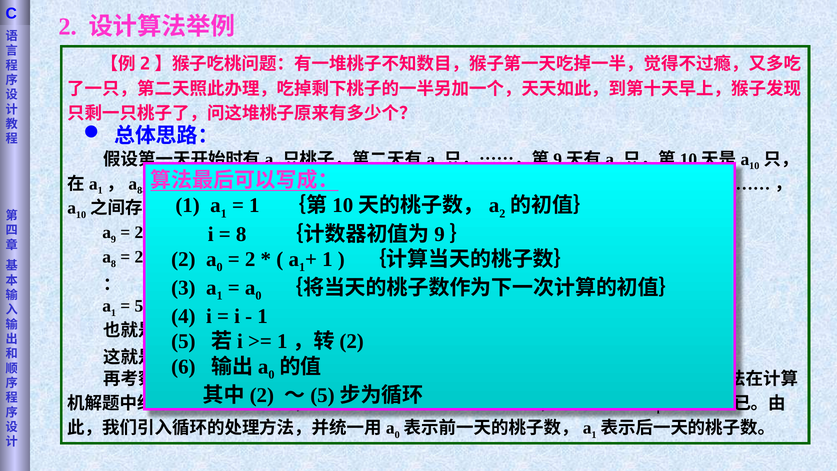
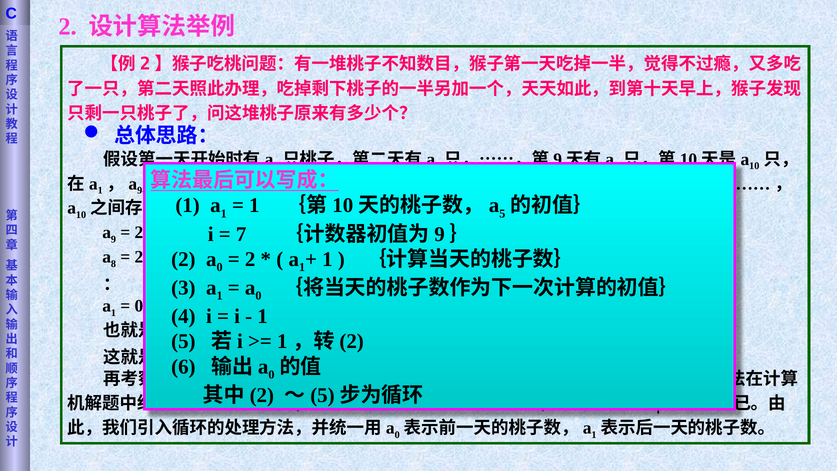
8: 8 -> 9 (140, 190)
2: 2 -> 5 (502, 214)
8: 8 -> 7 (241, 234)
5: 5 -> 0 (139, 306)
